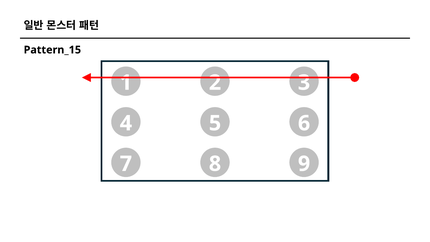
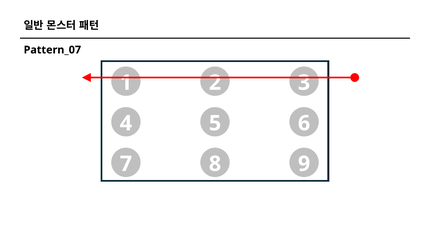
Pattern_15: Pattern_15 -> Pattern_07 (52, 50)
